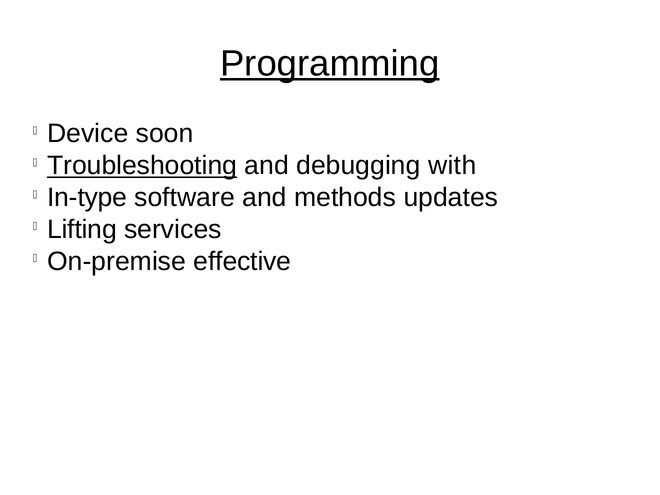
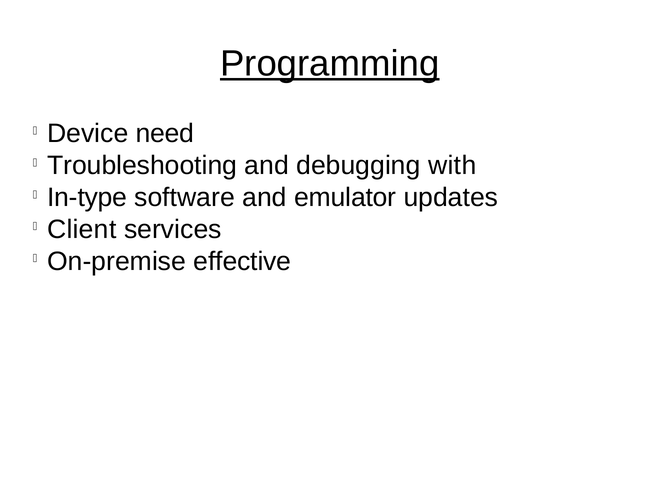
soon: soon -> need (165, 134)
Troubleshooting underline: present -> none (142, 166)
methods: methods -> emulator (345, 198)
Lifting: Lifting -> Client (82, 229)
